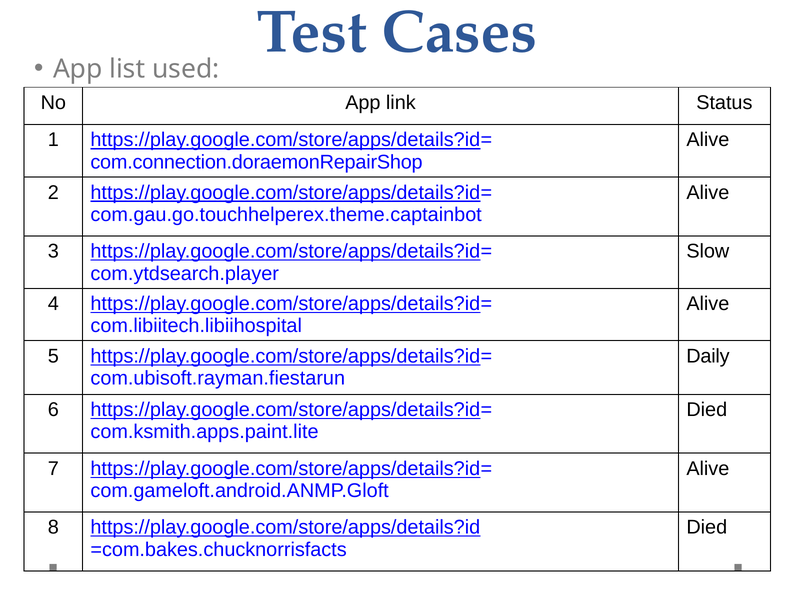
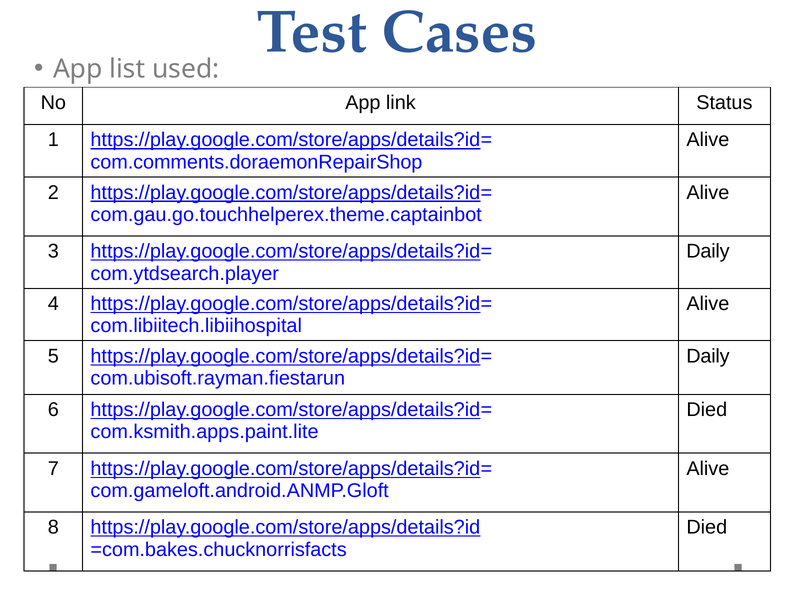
com.connection.doraemonRepairShop: com.connection.doraemonRepairShop -> com.comments.doraemonRepairShop (256, 162)
Slow: Slow -> Daily (708, 252)
